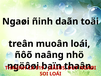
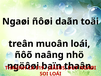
ñinh: ñinh -> ñôøi (42, 21)
